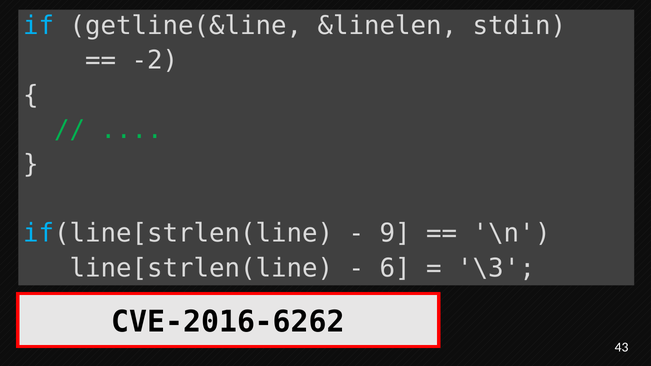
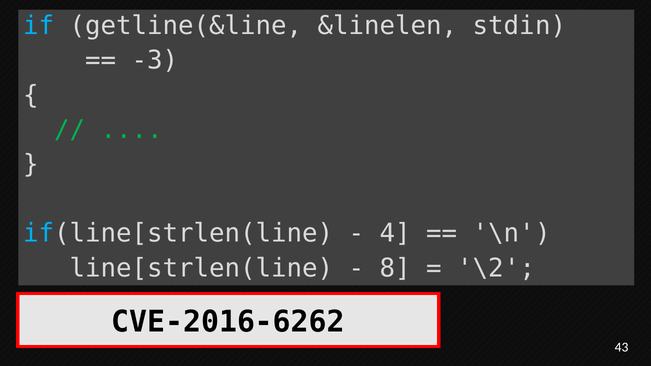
-2: -2 -> -3 (155, 60)
9: 9 -> 4 (395, 234)
6: 6 -> 8 (395, 268)
\3: \3 -> \2 (496, 268)
